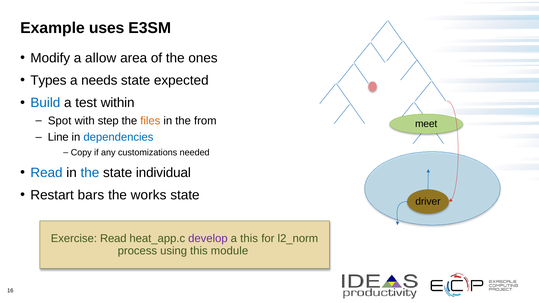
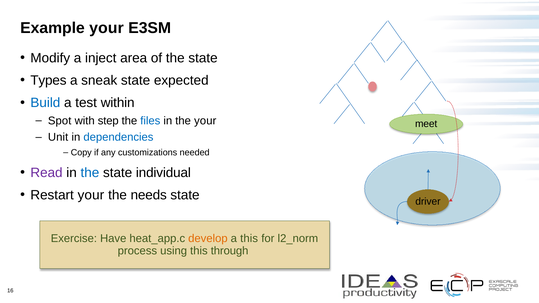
Example uses: uses -> your (106, 28)
allow: allow -> inject (101, 58)
of the ones: ones -> state (203, 58)
needs: needs -> sneak (99, 80)
files colour: orange -> blue (150, 121)
the from: from -> your (205, 121)
Line: Line -> Unit (58, 137)
Read colour: blue -> purple (46, 173)
Restart bars: bars -> your (91, 195)
works: works -> needs (149, 195)
Exercise Read: Read -> Have (113, 239)
develop colour: purple -> orange (208, 239)
module: module -> through (230, 251)
